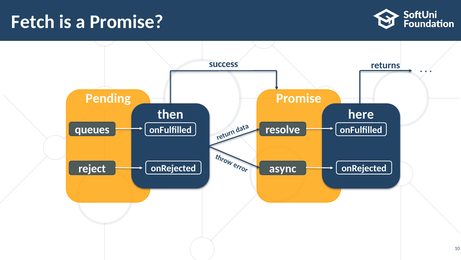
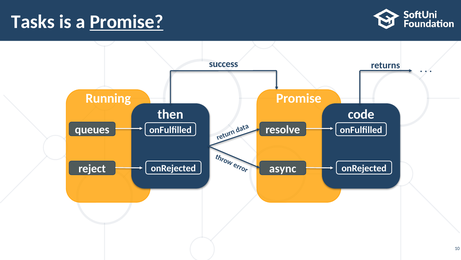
Fetch: Fetch -> Tasks (33, 22)
Promise underline: none -> present (127, 22)
Pending: Pending -> Running (108, 98)
here: here -> code (361, 114)
